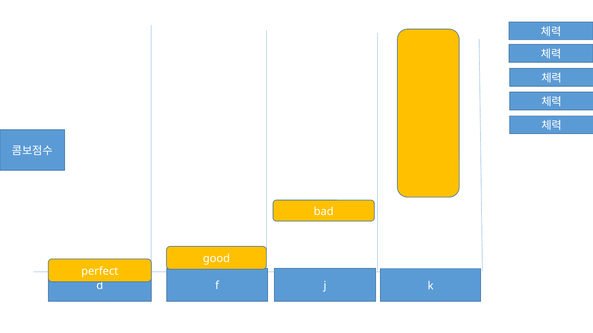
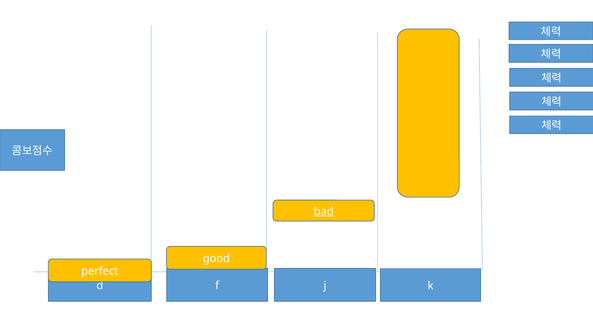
bad underline: none -> present (324, 212)
